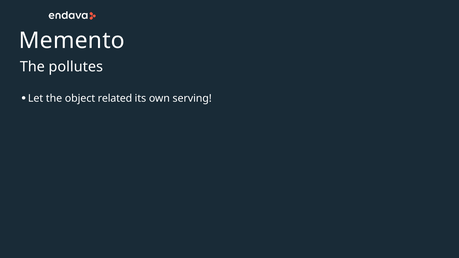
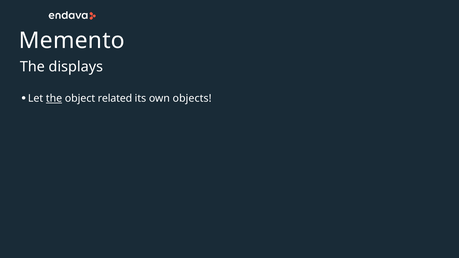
pollutes: pollutes -> displays (76, 67)
the underline: none -> present (54, 99)
serving: serving -> objects (192, 99)
